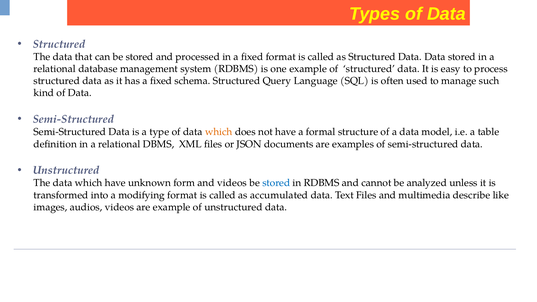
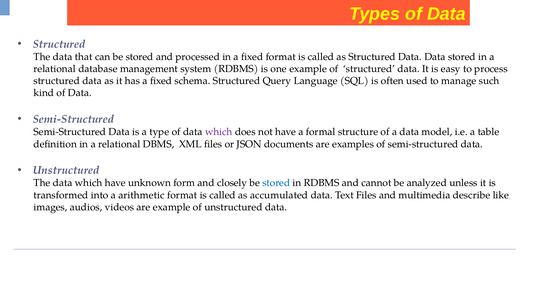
which colour: orange -> purple (219, 132)
and videos: videos -> closely (232, 183)
modifying: modifying -> arithmetic (142, 195)
